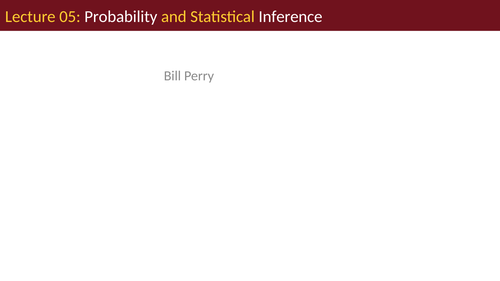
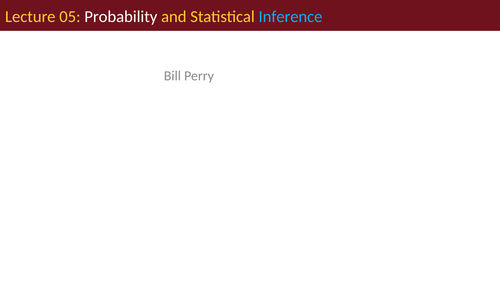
Inference colour: white -> light blue (290, 17)
